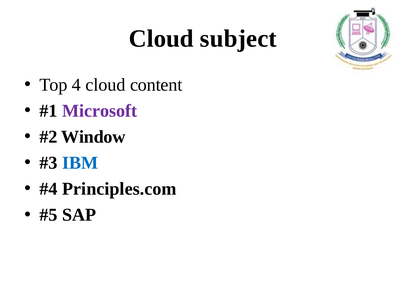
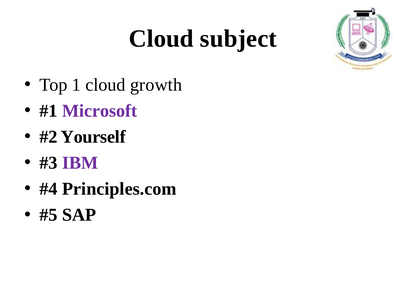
4: 4 -> 1 (76, 85)
content: content -> growth (156, 85)
Window: Window -> Yourself (93, 137)
IBM colour: blue -> purple (80, 163)
